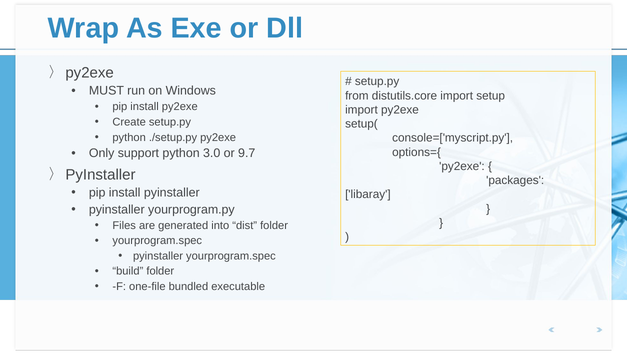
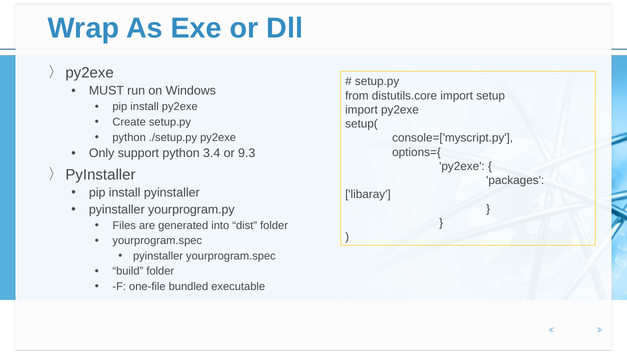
3.0: 3.0 -> 3.4 (212, 153)
9.7: 9.7 -> 9.3 (247, 153)
